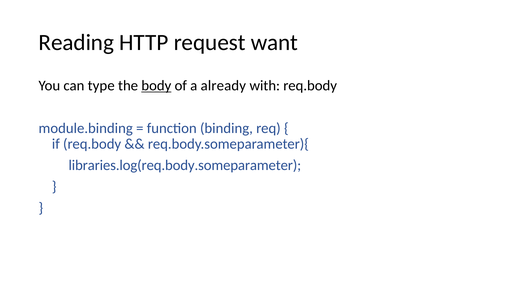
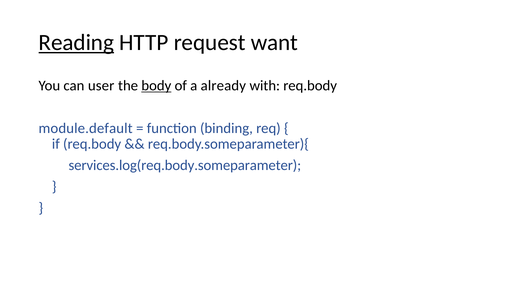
Reading underline: none -> present (76, 43)
type: type -> user (101, 86)
module.binding: module.binding -> module.default (86, 128)
libraries.log(req.body.someparameter: libraries.log(req.body.someparameter -> services.log(req.body.someparameter (185, 165)
